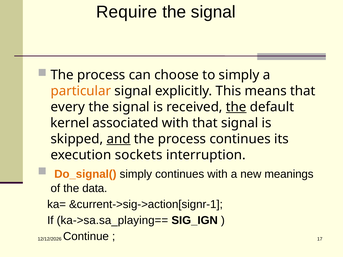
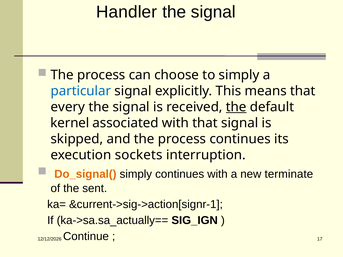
Require: Require -> Handler (127, 12)
particular colour: orange -> blue (81, 91)
and underline: present -> none (119, 139)
meanings: meanings -> terminate (289, 174)
data: data -> sent (95, 188)
ka->sa.sa_playing==: ka->sa.sa_playing== -> ka->sa.sa_actually== (112, 220)
